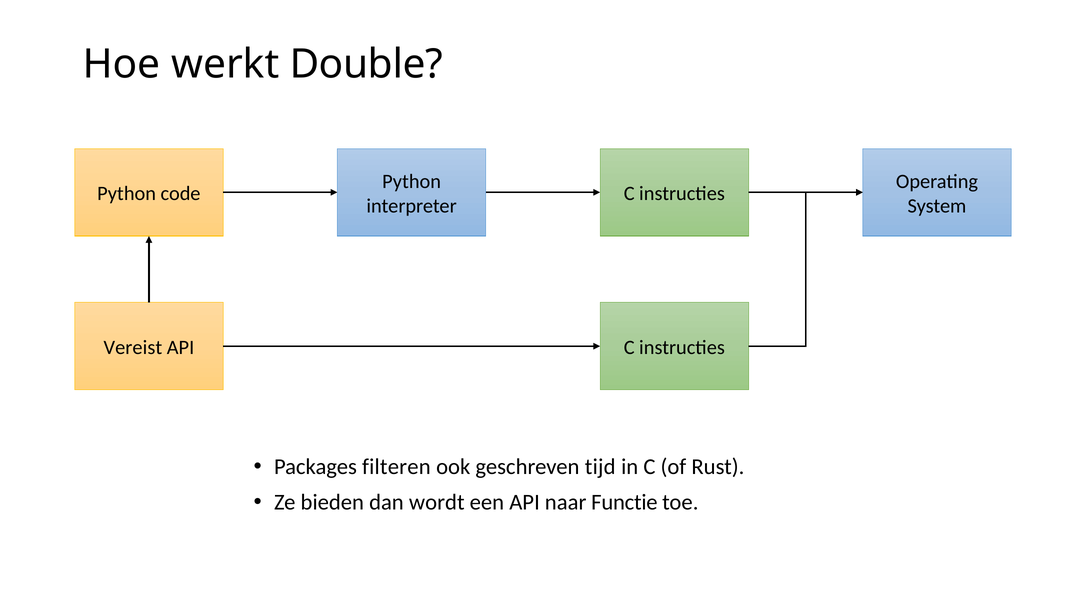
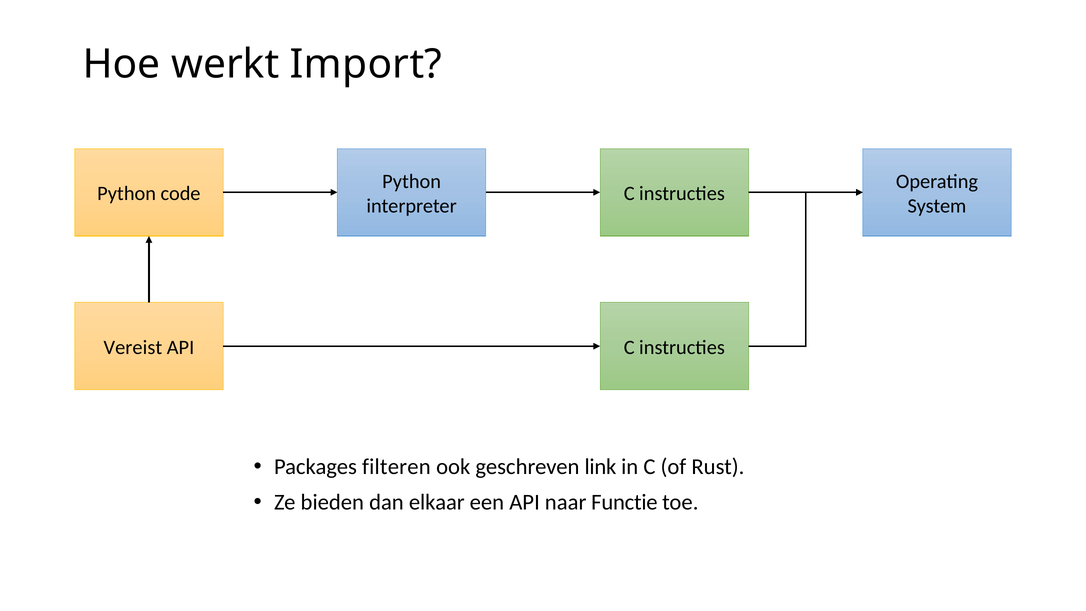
Double: Double -> Import (366, 64)
tijd: tijd -> link (600, 466)
wordt: wordt -> elkaar (437, 502)
